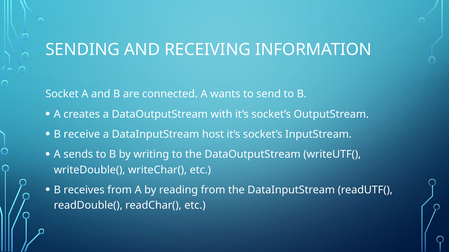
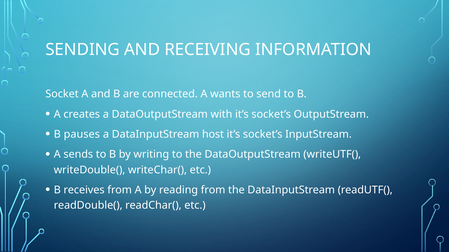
receive: receive -> pauses (82, 135)
